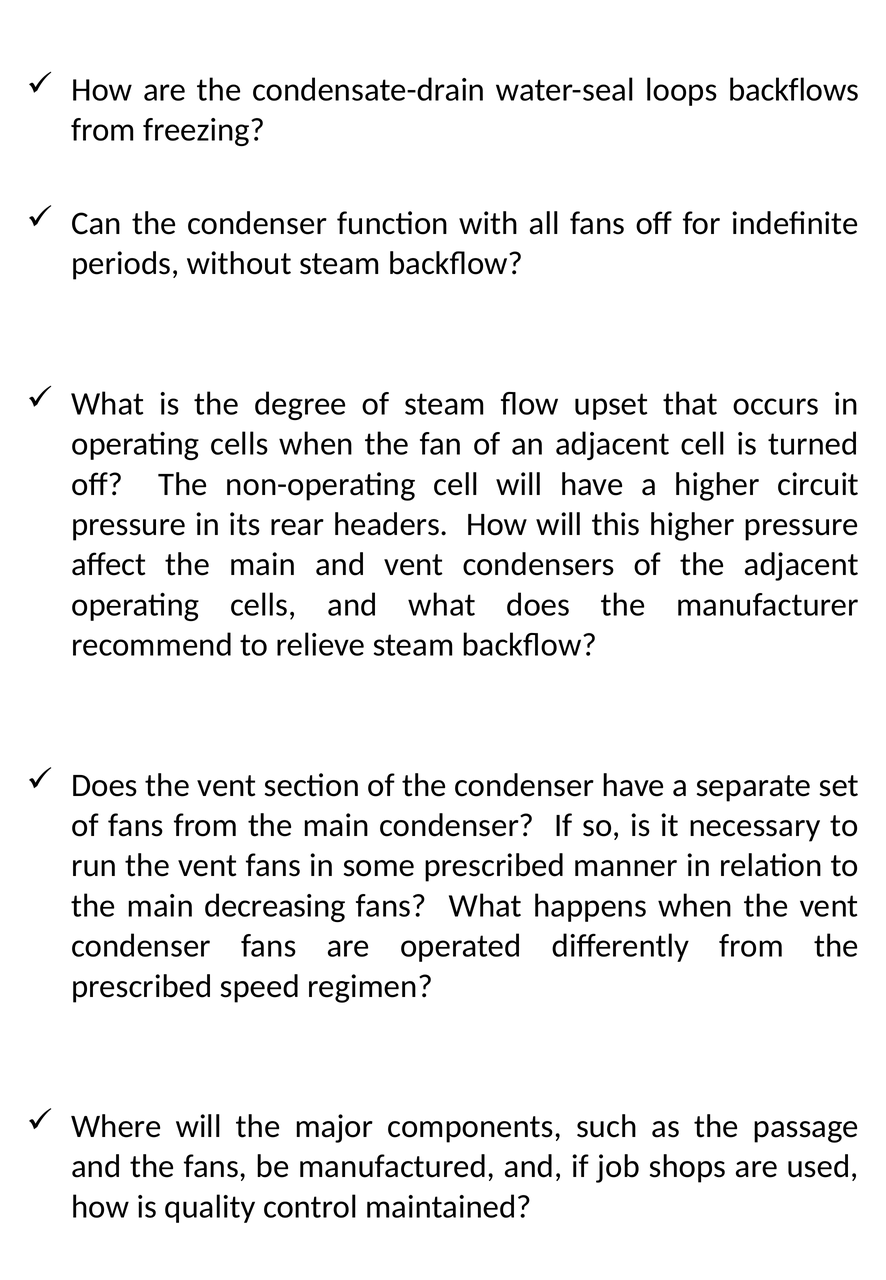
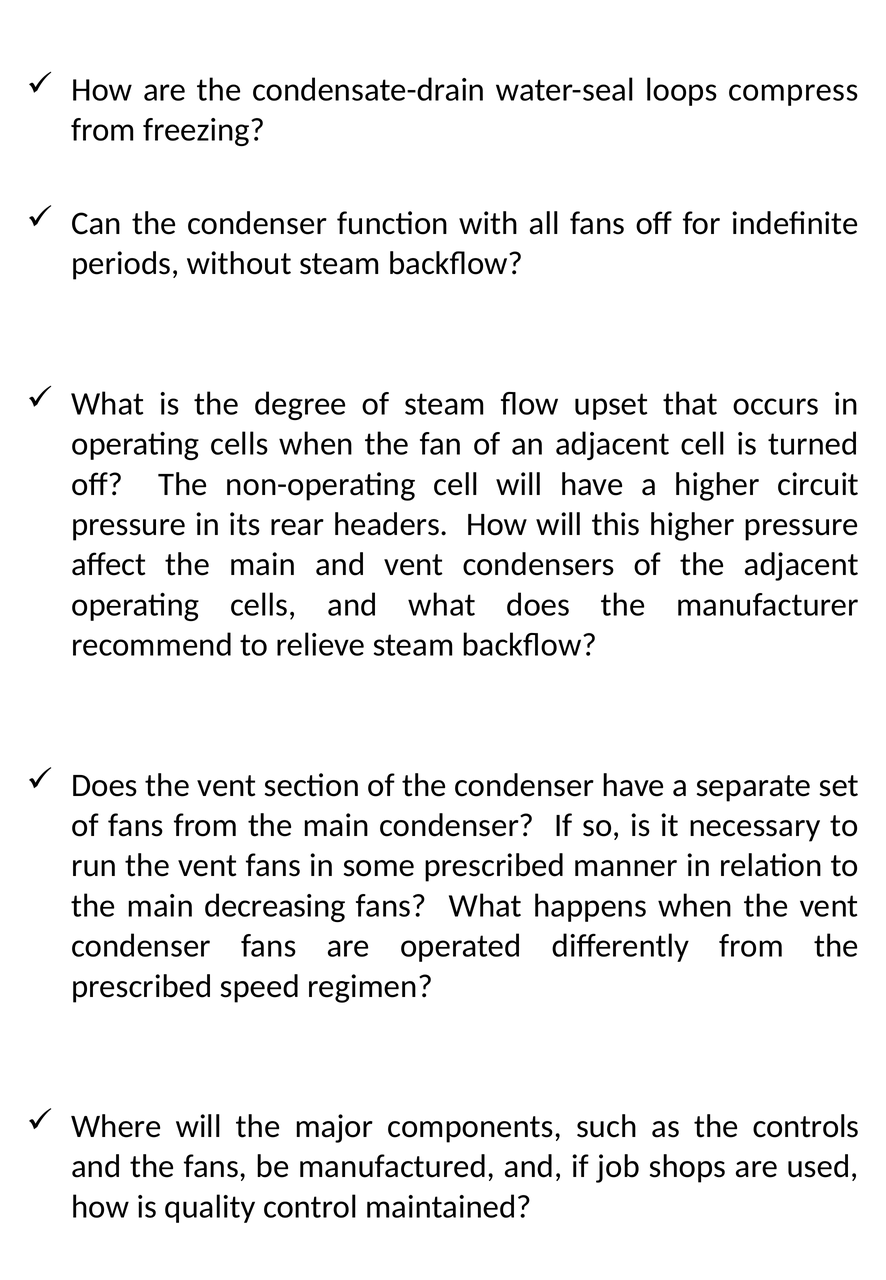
backflows: backflows -> compress (793, 90)
passage: passage -> controls (806, 1126)
